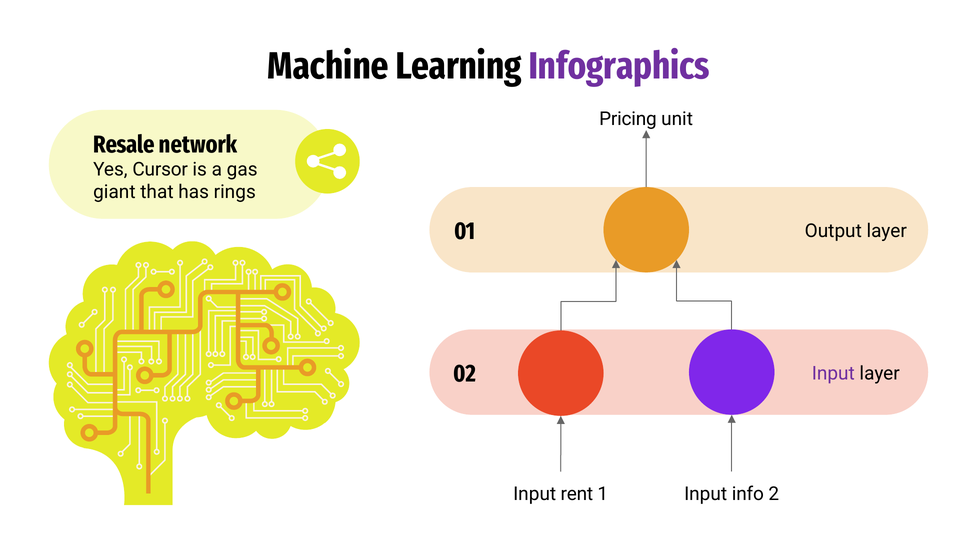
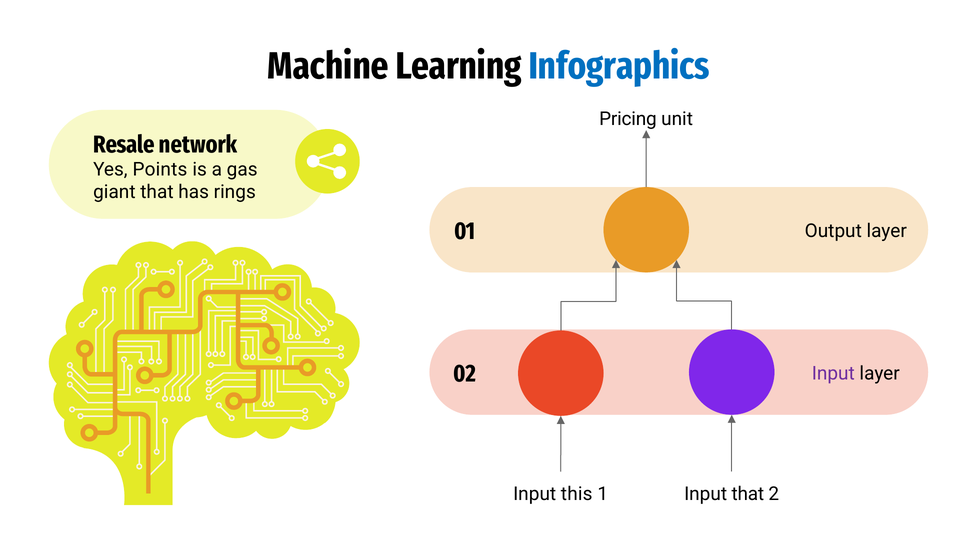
Infographics colour: purple -> blue (619, 66)
Cursor: Cursor -> Points (160, 169)
rent: rent -> this (577, 495)
Input info: info -> that (748, 495)
